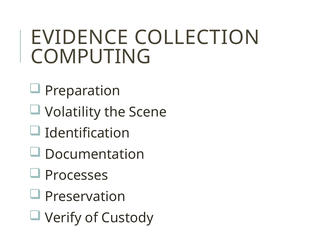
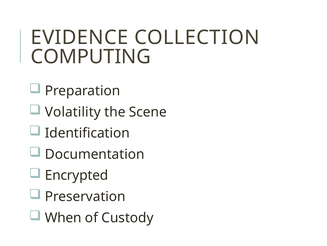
Processes: Processes -> Encrypted (77, 175)
Verify: Verify -> When (63, 217)
